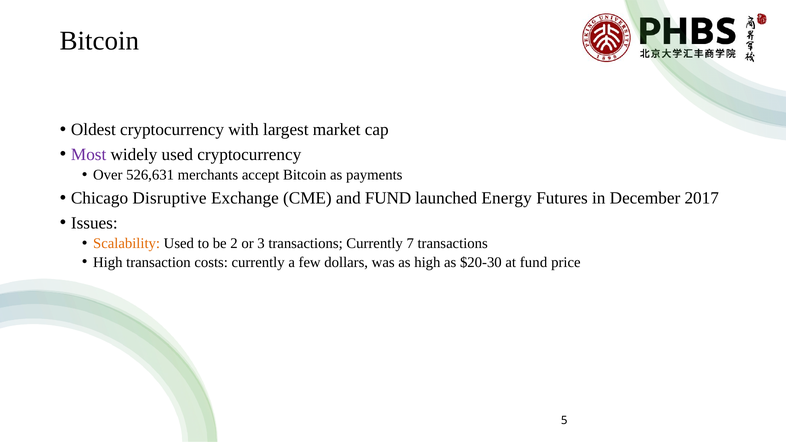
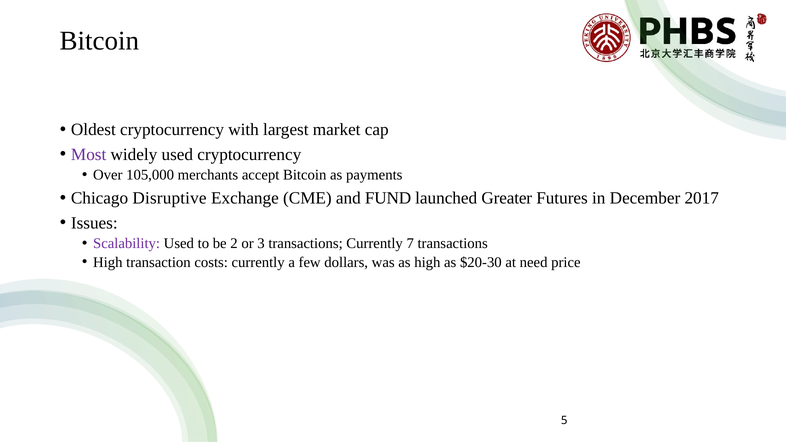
526,631: 526,631 -> 105,000 (150, 175)
Energy: Energy -> Greater (507, 198)
Scalability colour: orange -> purple (127, 243)
at fund: fund -> need (534, 262)
